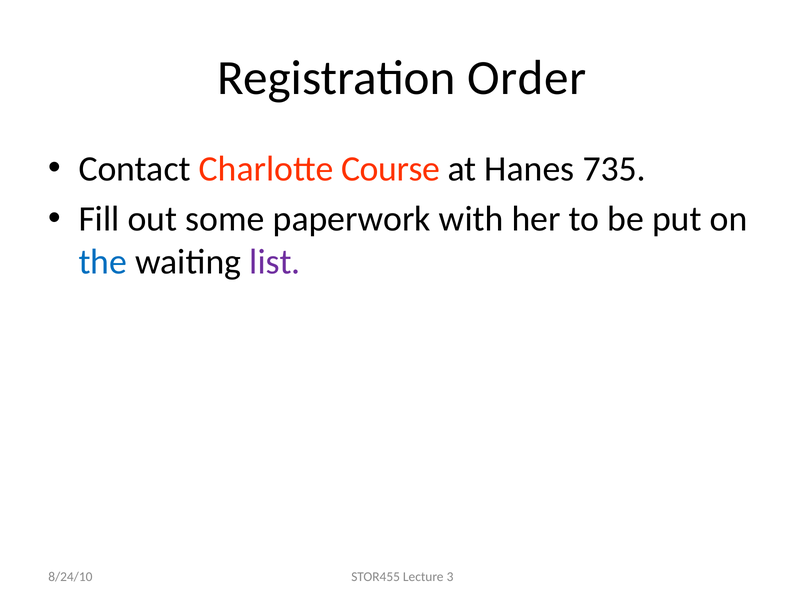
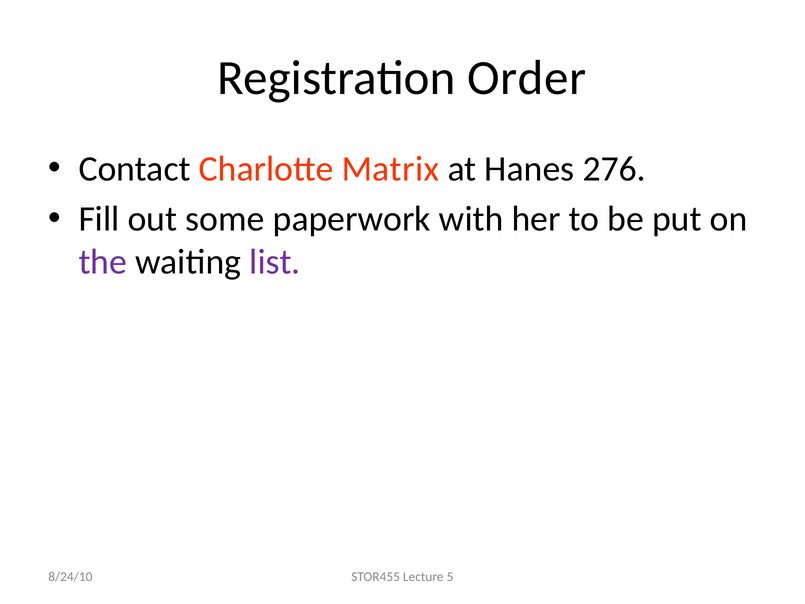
Course: Course -> Matrix (390, 169)
735: 735 -> 276 (614, 169)
the colour: blue -> purple (103, 262)
3: 3 -> 5 (450, 576)
